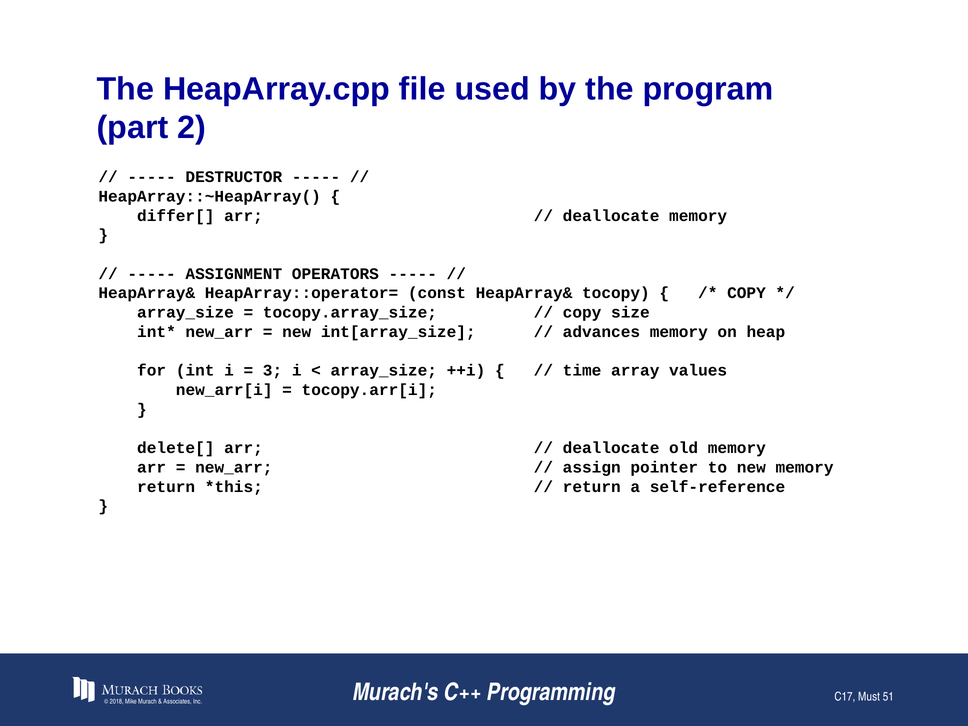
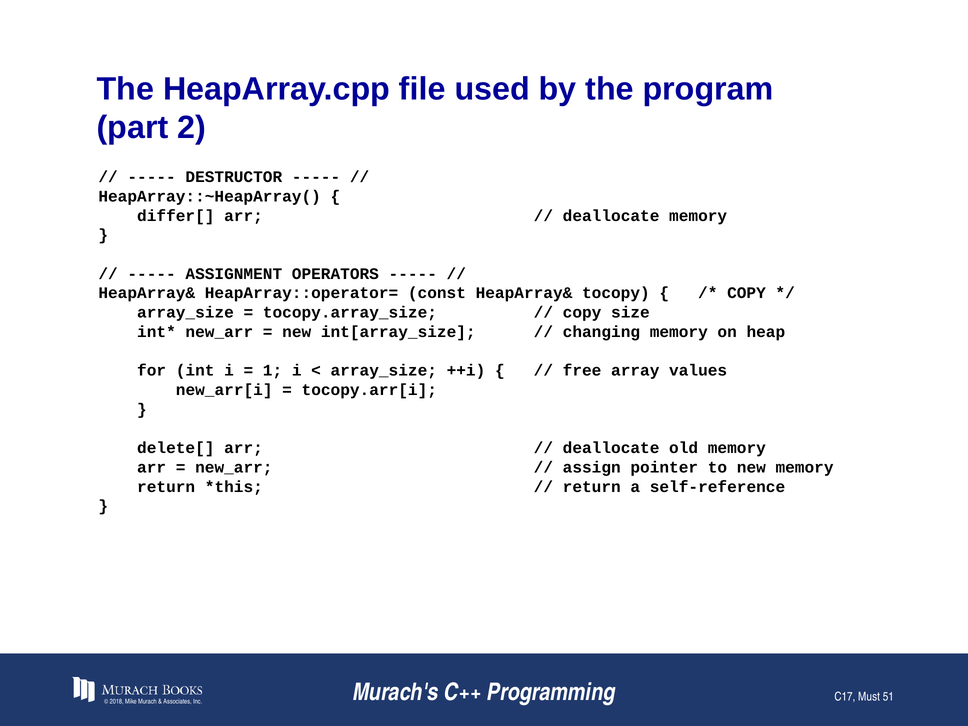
advances: advances -> changing (601, 332)
3: 3 -> 1 (273, 371)
time: time -> free (582, 371)
